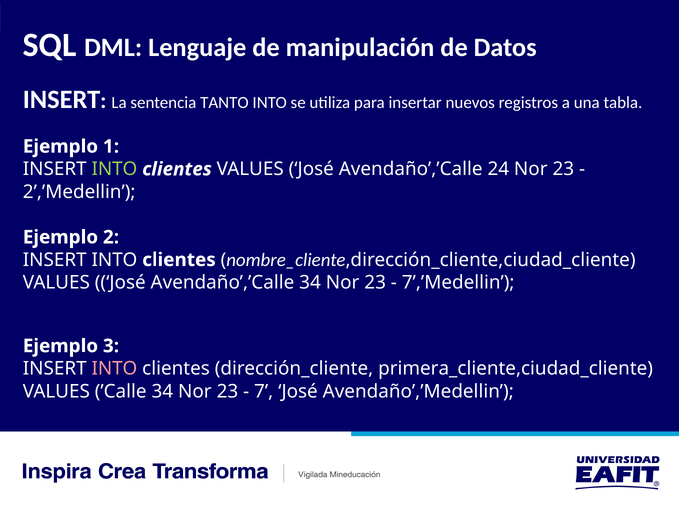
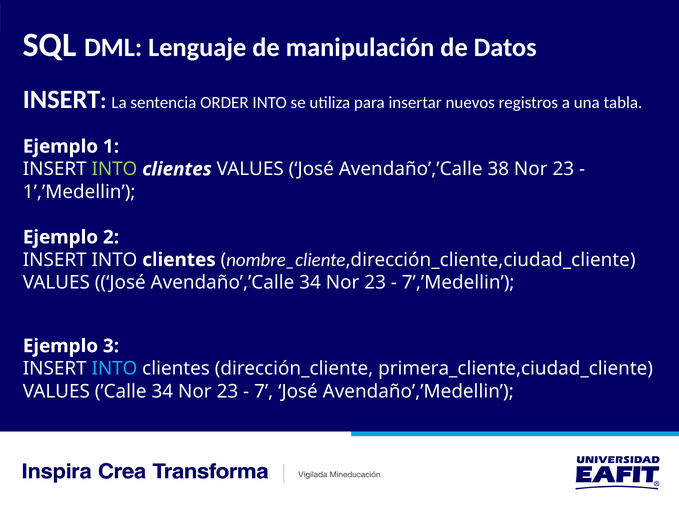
TANTO: TANTO -> ORDER (224, 102)
24: 24 -> 38 (498, 169)
2’,’Medellin: 2’,’Medellin -> 1’,’Medellin (79, 192)
INTO colour: pink -> light blue (114, 368)
